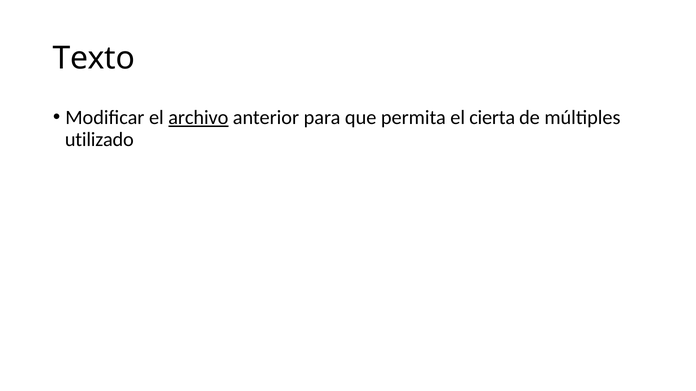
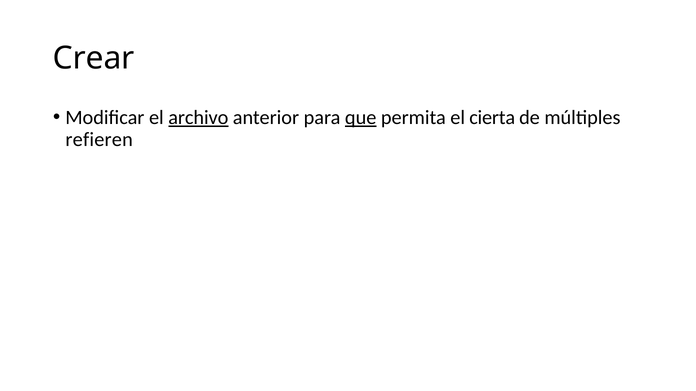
Texto: Texto -> Crear (94, 58)
que underline: none -> present (361, 118)
utilizado: utilizado -> refieren (99, 140)
